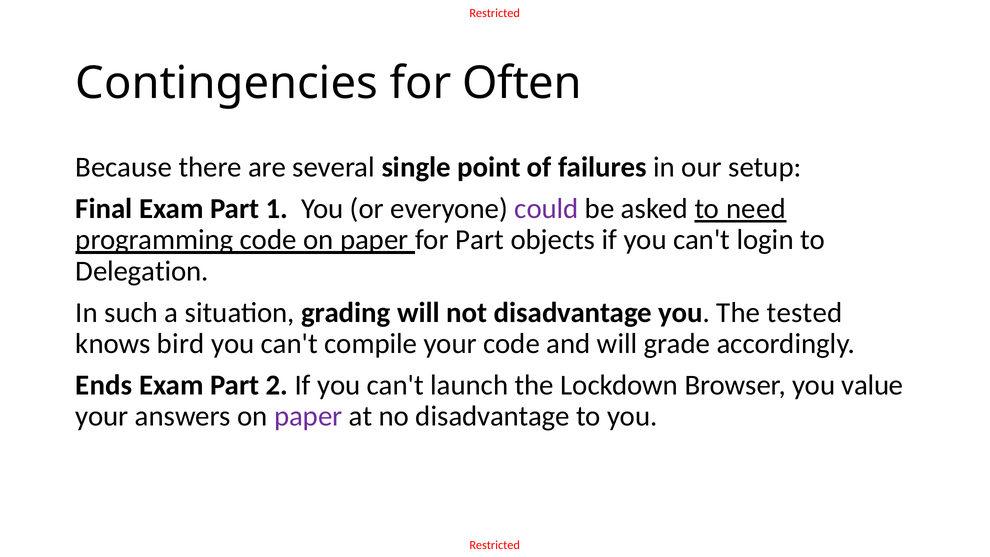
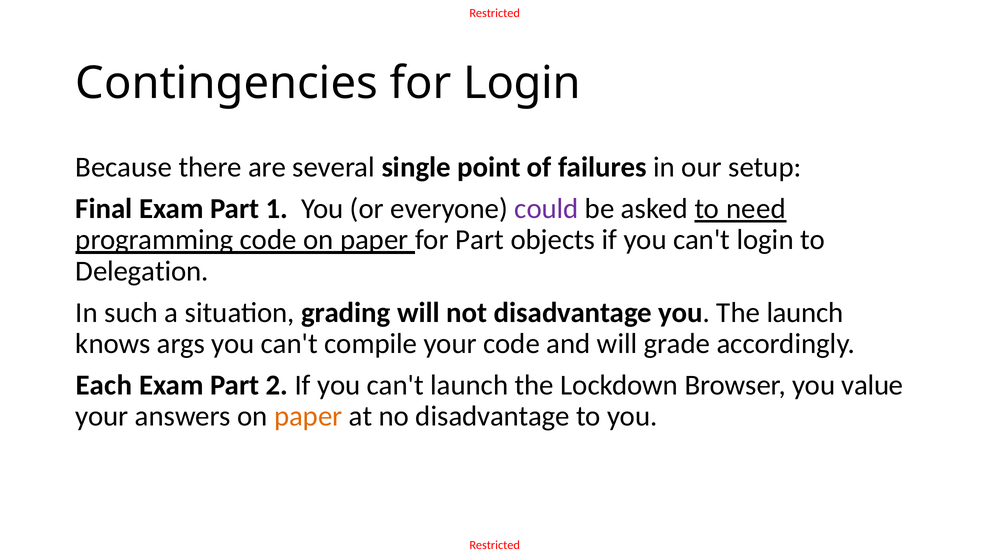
for Often: Often -> Login (522, 83)
The tested: tested -> launch (805, 312)
bird: bird -> args (181, 344)
Ends: Ends -> Each (104, 385)
paper colour: purple -> orange (308, 416)
